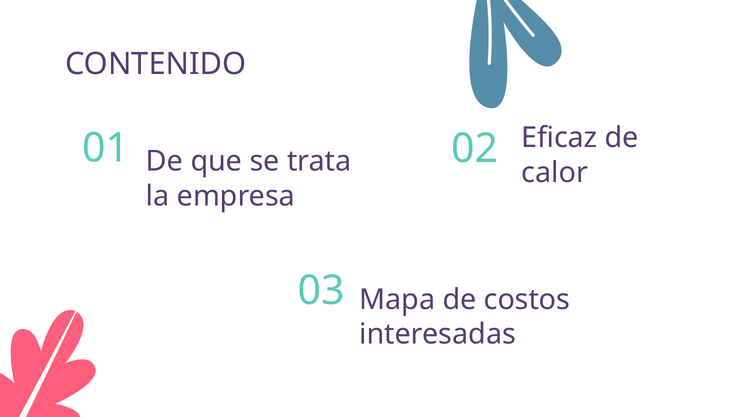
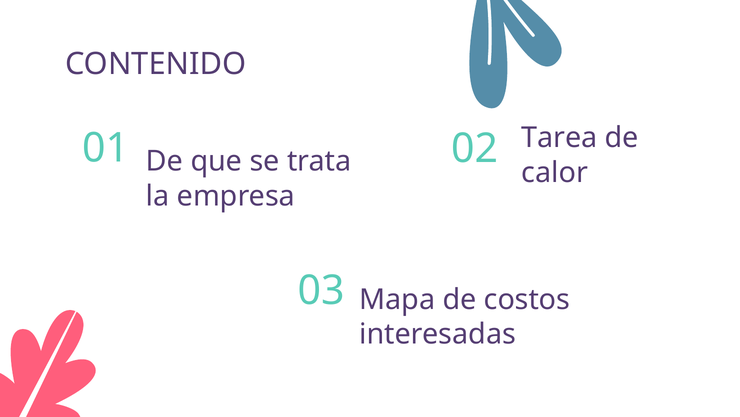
Eficaz: Eficaz -> Tarea (559, 138)
